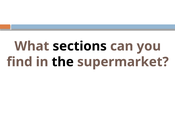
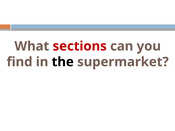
sections colour: black -> red (80, 46)
